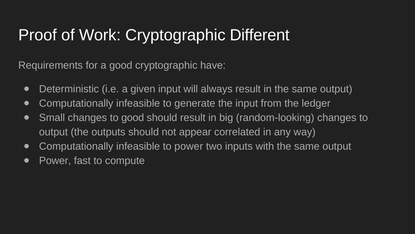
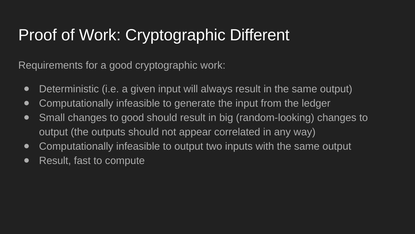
cryptographic have: have -> work (213, 65)
infeasible to power: power -> output (189, 146)
Power: Power -> Result (55, 160)
